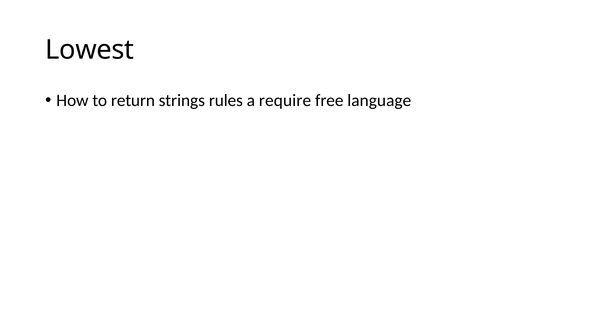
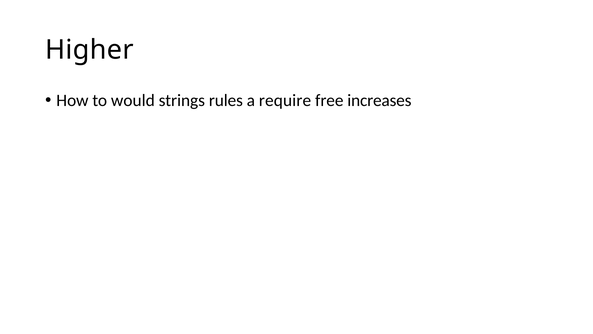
Lowest: Lowest -> Higher (89, 50)
return: return -> would (133, 100)
language: language -> increases (379, 100)
